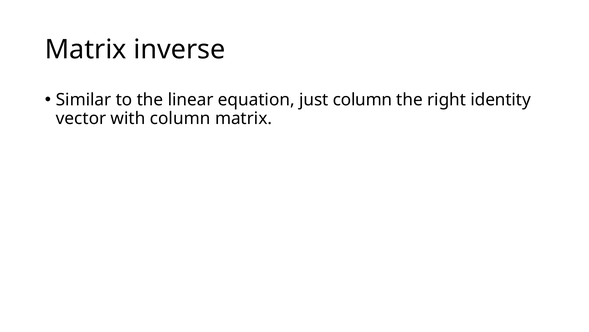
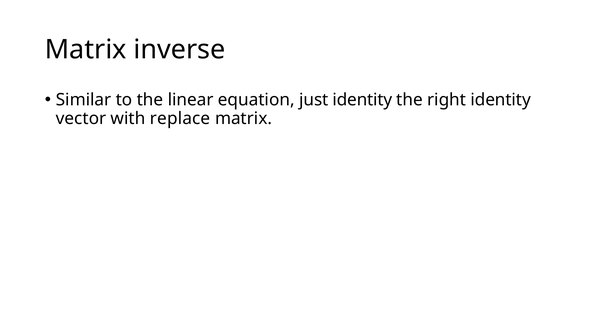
just column: column -> identity (362, 100)
with column: column -> replace (180, 118)
